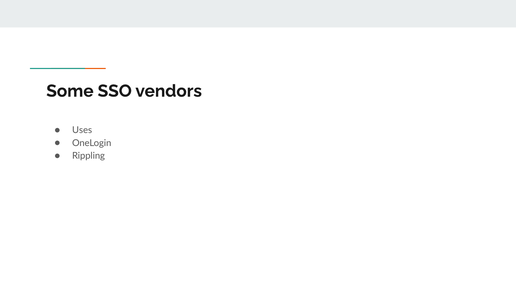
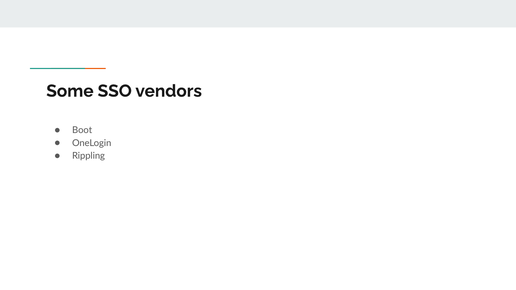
Uses: Uses -> Boot (82, 130)
